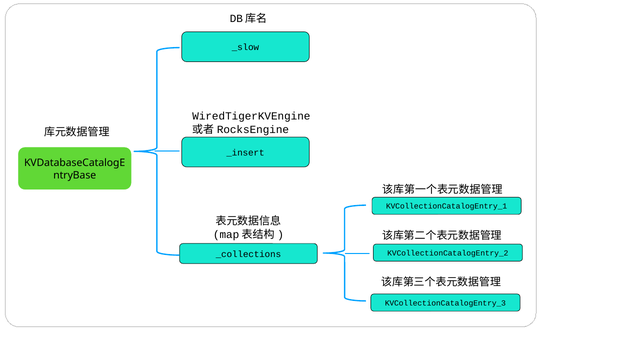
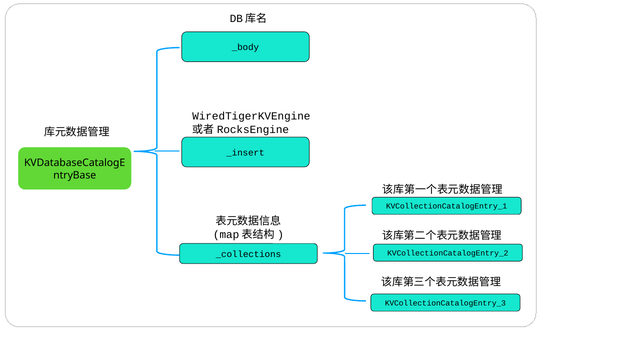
_slow: _slow -> _body (245, 47)
